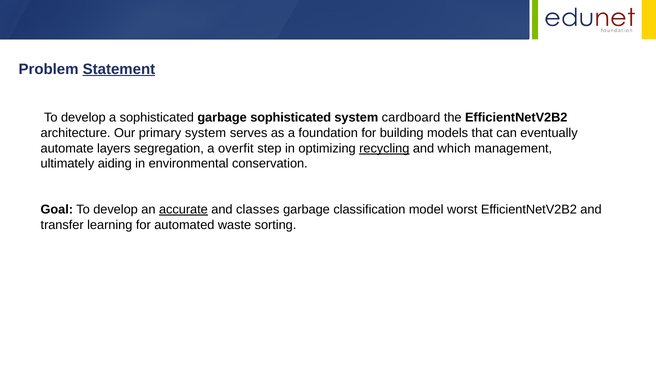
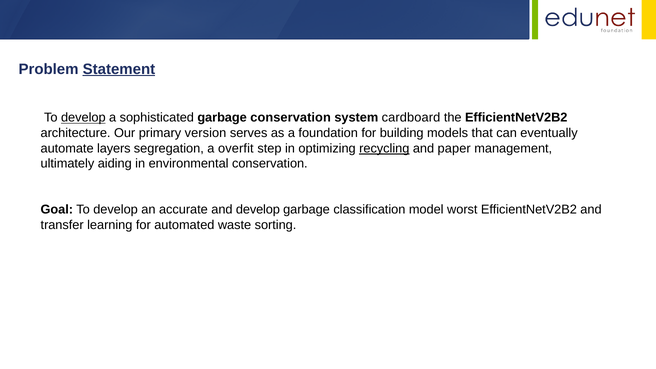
develop underline: none -> present (83, 118)
garbage sophisticated: sophisticated -> conservation (291, 118)
primary system: system -> version (206, 133)
which: which -> paper (454, 148)
accurate underline: present -> none (183, 210)
and classes: classes -> develop (258, 210)
